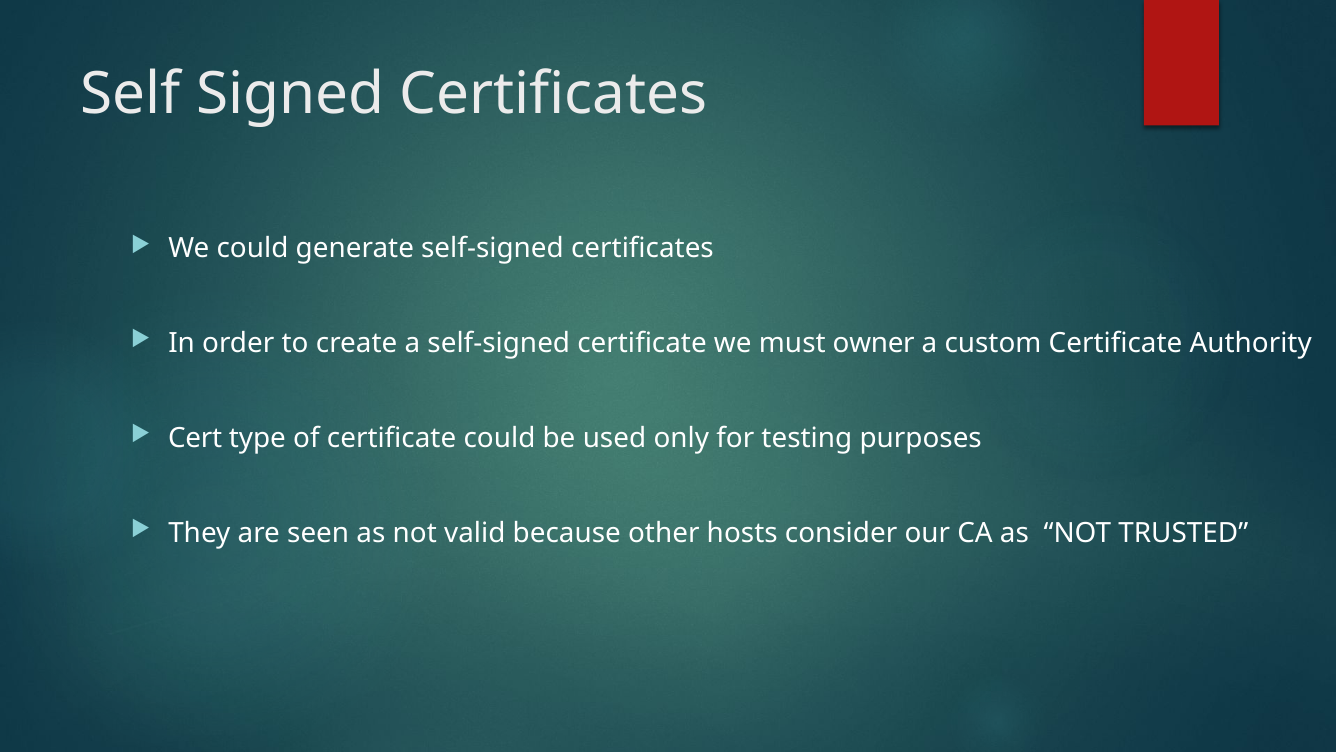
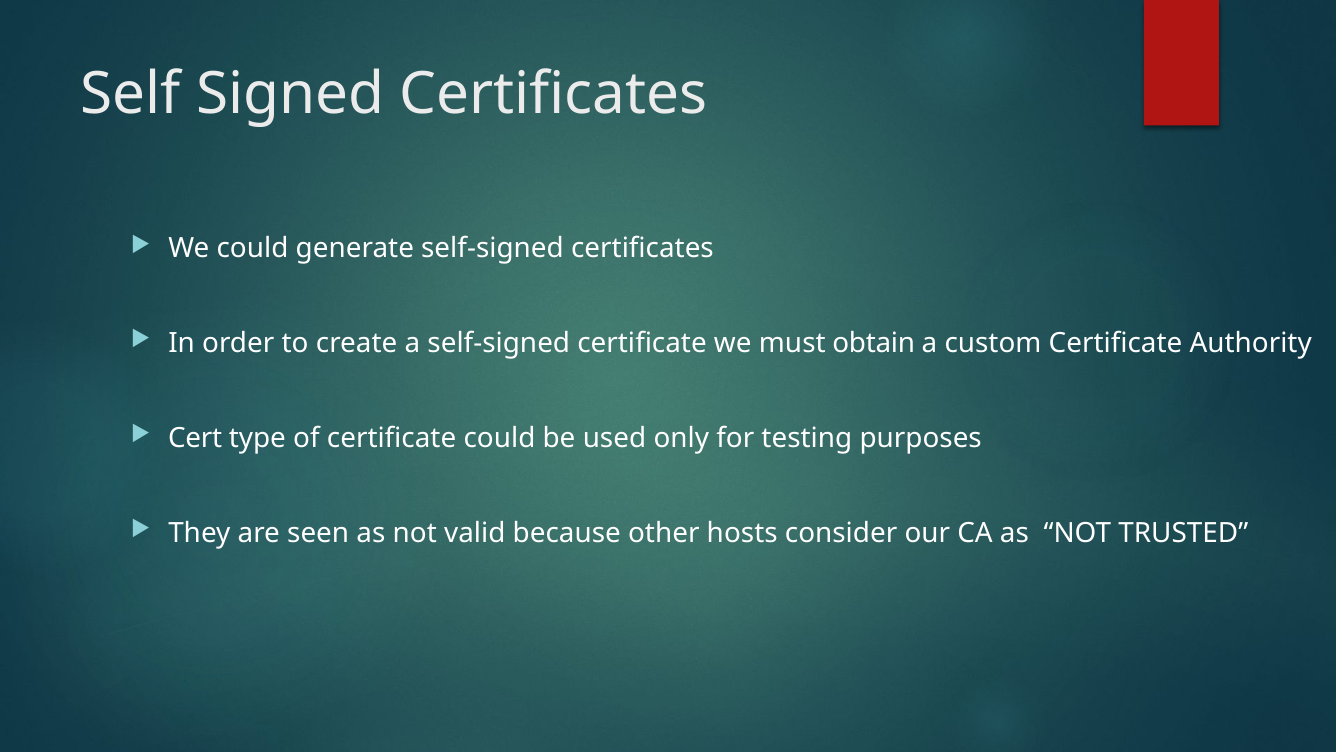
owner: owner -> obtain (874, 343)
